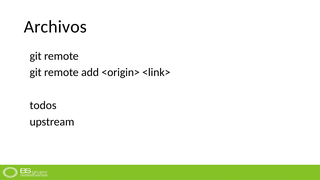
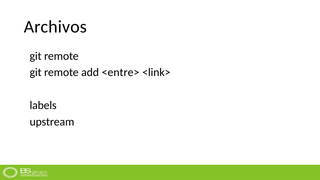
<origin>: <origin> -> <entre> (121, 72)
todos: todos -> labels (43, 105)
